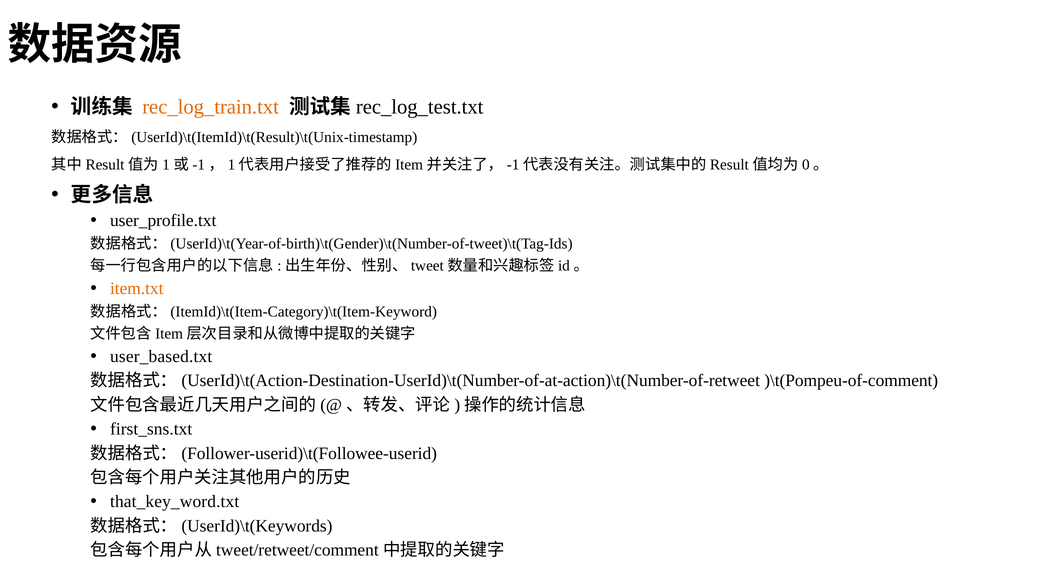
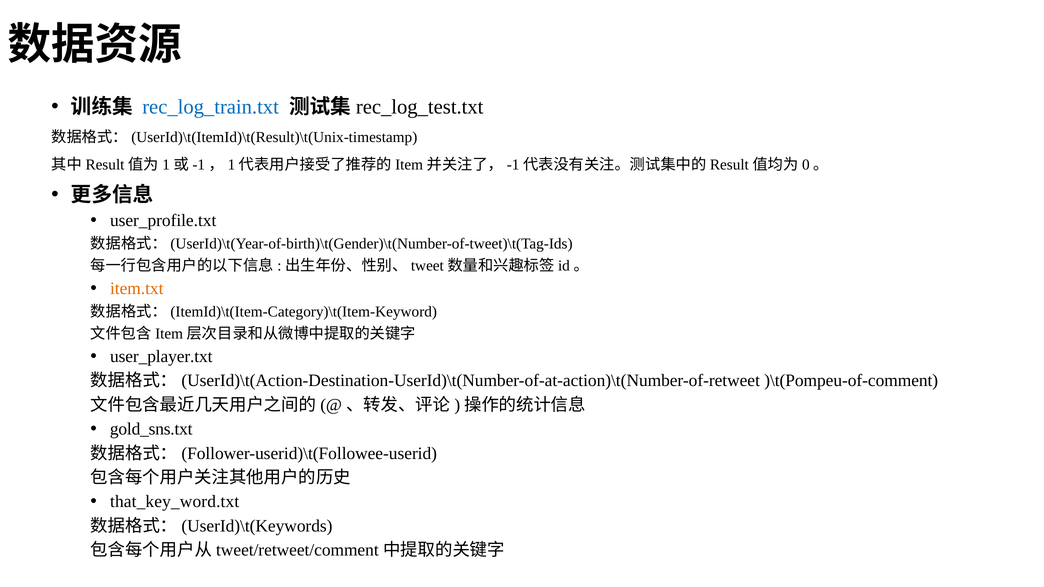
rec_log_train.txt colour: orange -> blue (211, 107)
user_based.txt: user_based.txt -> user_player.txt (161, 357)
first_sns.txt: first_sns.txt -> gold_sns.txt (151, 429)
